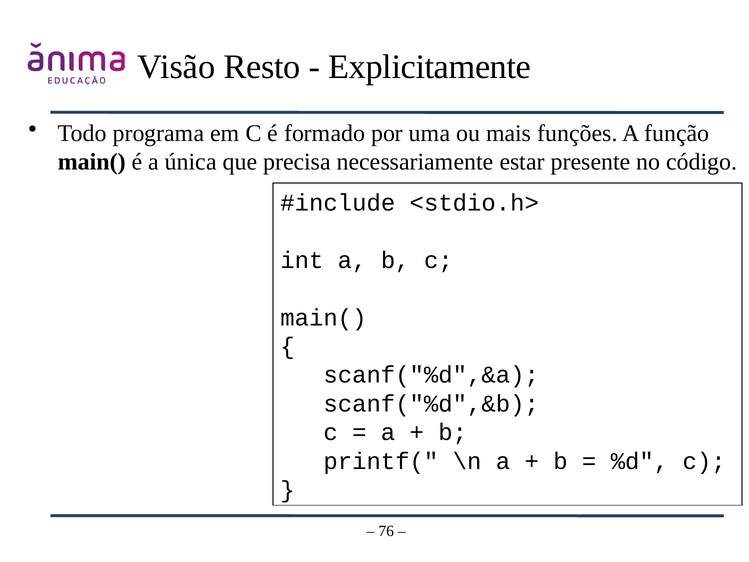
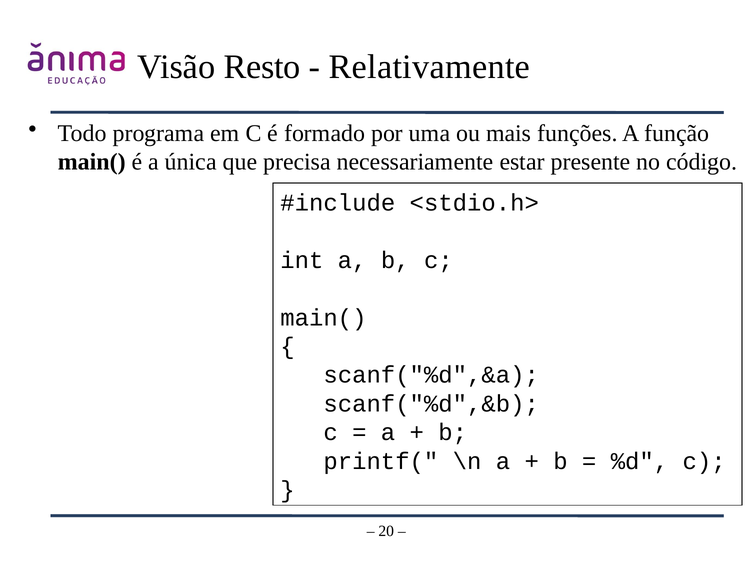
Explicitamente: Explicitamente -> Relativamente (429, 67)
76: 76 -> 20 (386, 531)
